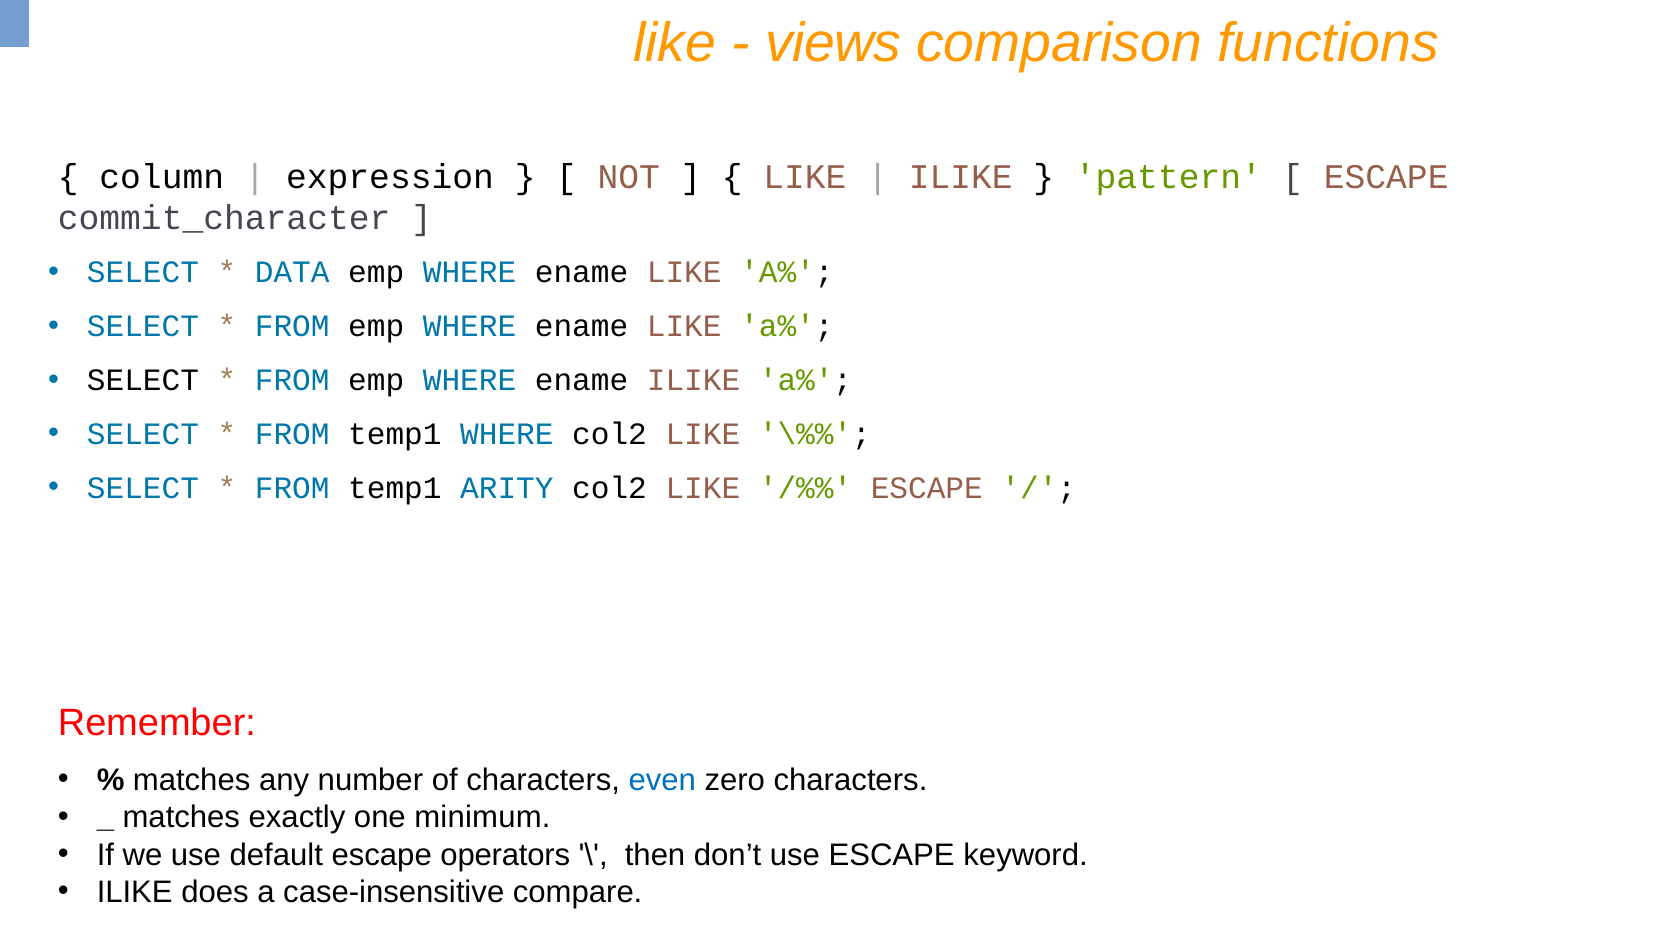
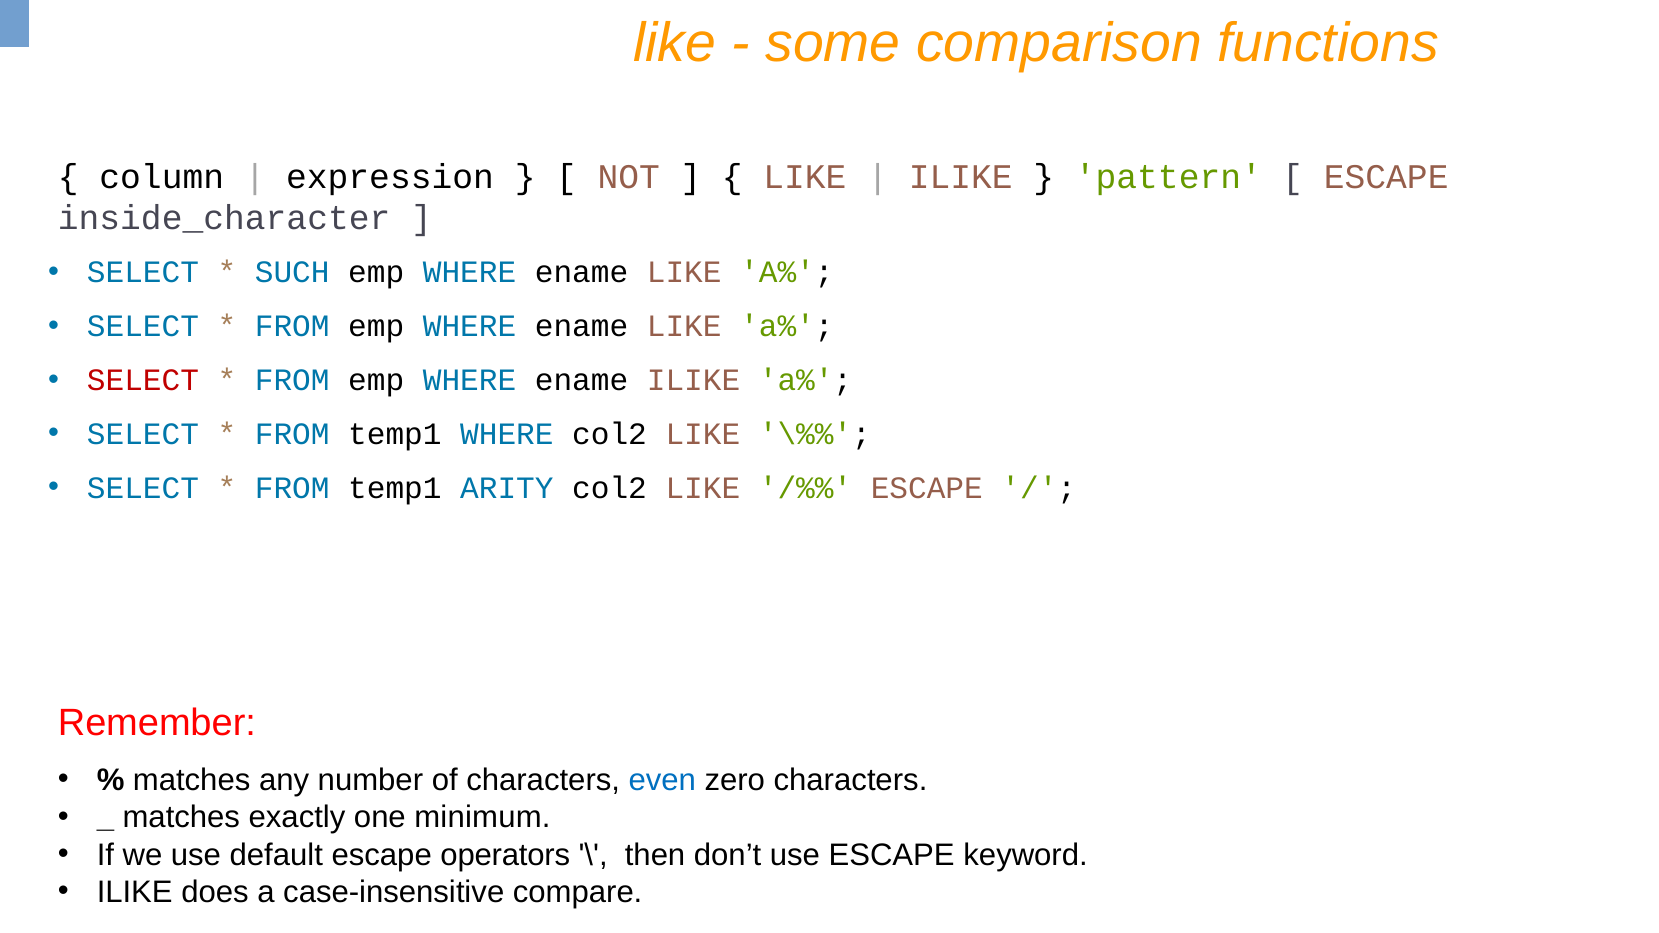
views: views -> some (833, 43)
commit_character: commit_character -> inside_character (224, 218)
DATA: DATA -> SUCH (292, 273)
SELECT colour: black -> red (143, 380)
